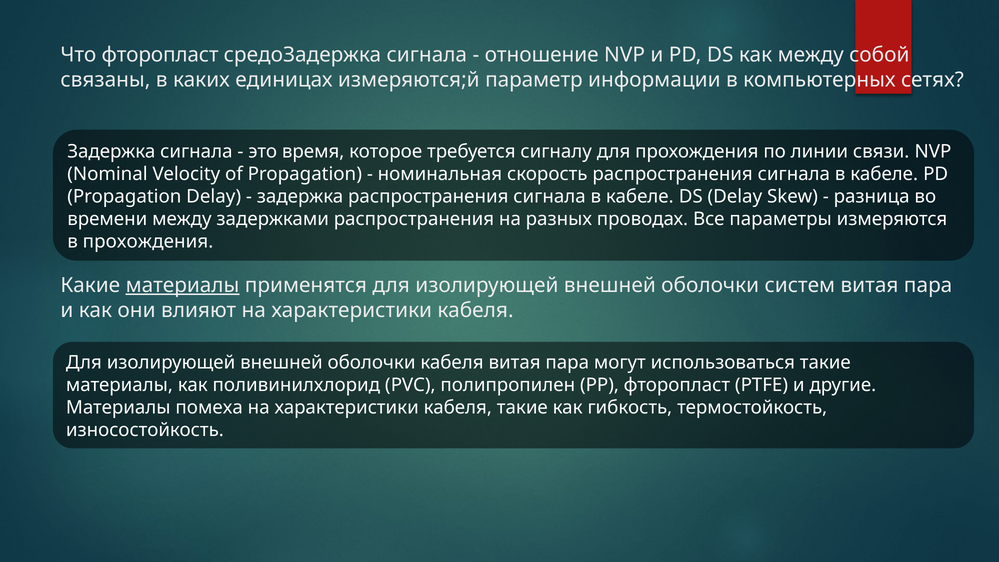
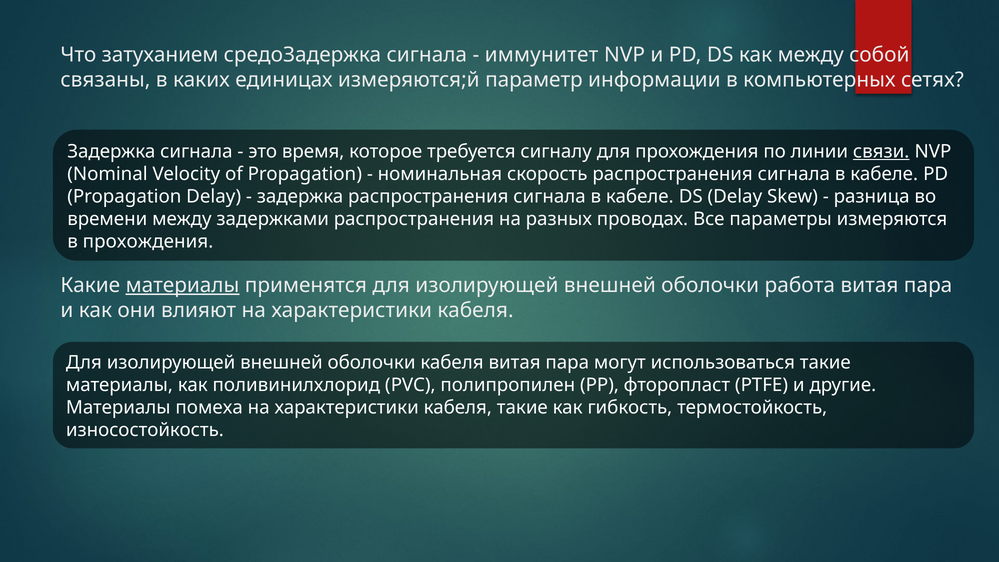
Что фторопласт: фторопласт -> затуханием (160, 55)
отношение: отношение -> иммунитет (542, 55)
связи underline: none -> present (881, 152)
систем: систем -> работа (800, 285)
